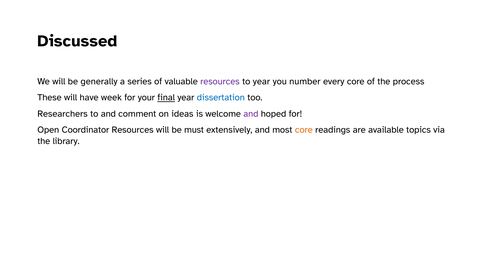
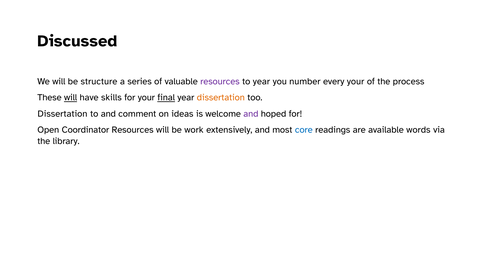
generally: generally -> structure (99, 81)
every core: core -> your (356, 81)
will underline: none -> present (71, 97)
week: week -> skills (111, 97)
dissertation colour: blue -> orange (221, 97)
Researchers: Researchers -> Dissertation (62, 114)
must: must -> work (194, 130)
core colour: orange -> blue (304, 130)
topics: topics -> words (418, 130)
